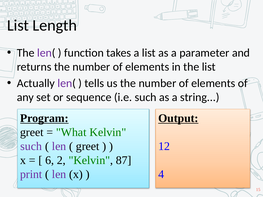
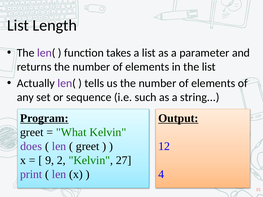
such: such -> does (31, 146)
6: 6 -> 9 (50, 160)
87: 87 -> 27 (124, 160)
